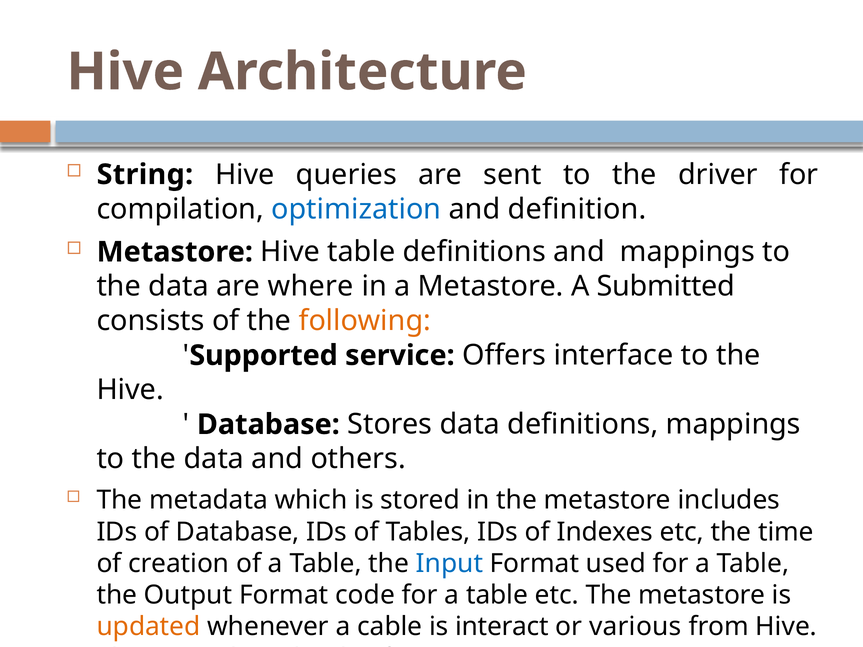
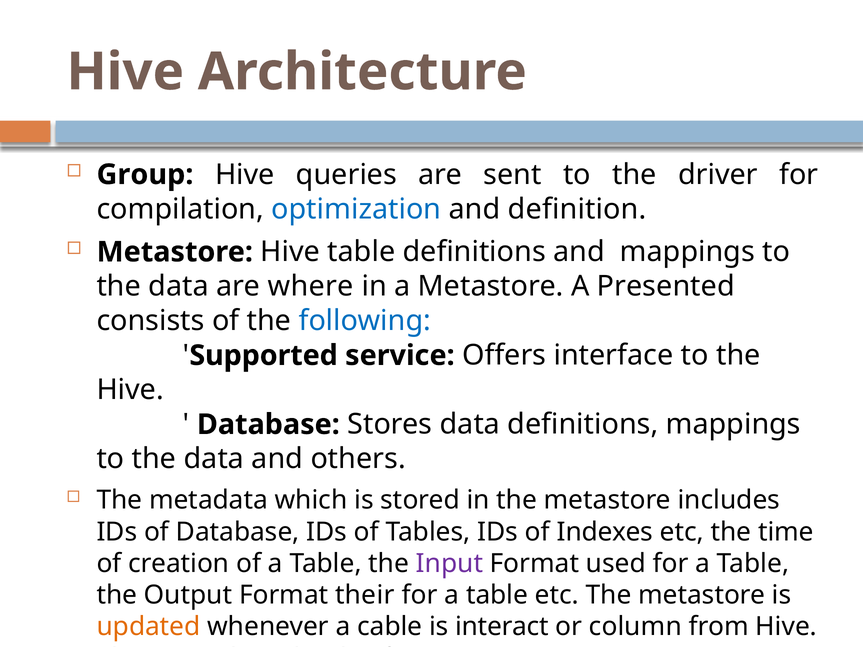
String: String -> Group (145, 175)
Submitted: Submitted -> Presented (666, 287)
following colour: orange -> blue (365, 321)
Input colour: blue -> purple (450, 564)
code: code -> their (365, 595)
various: various -> column (635, 627)
